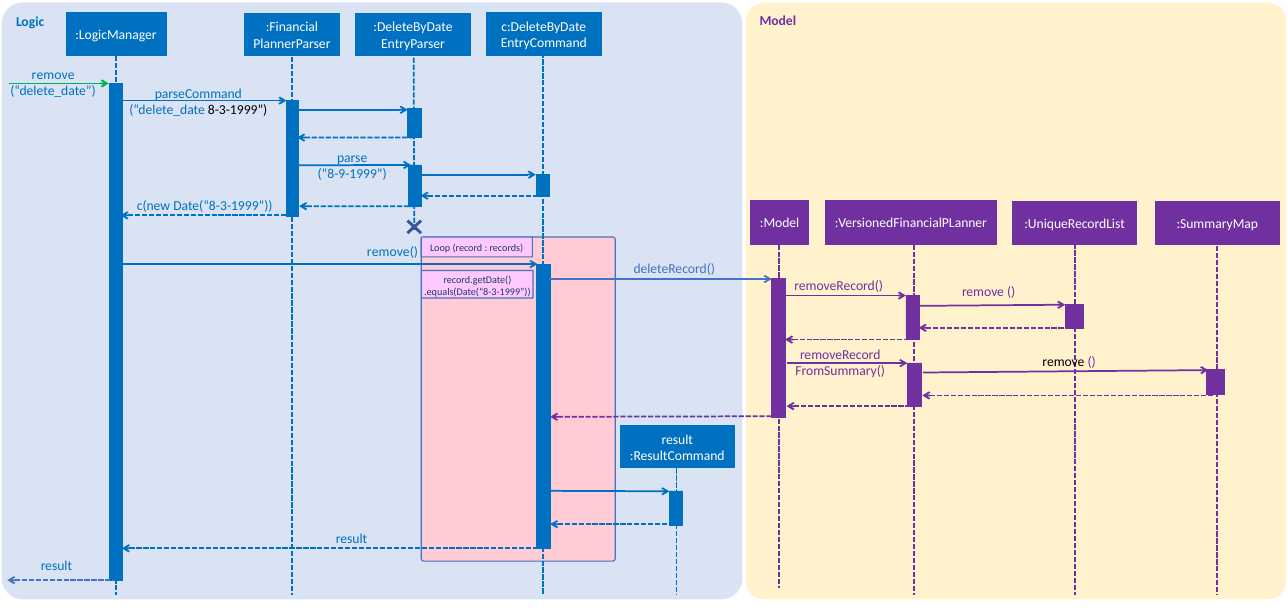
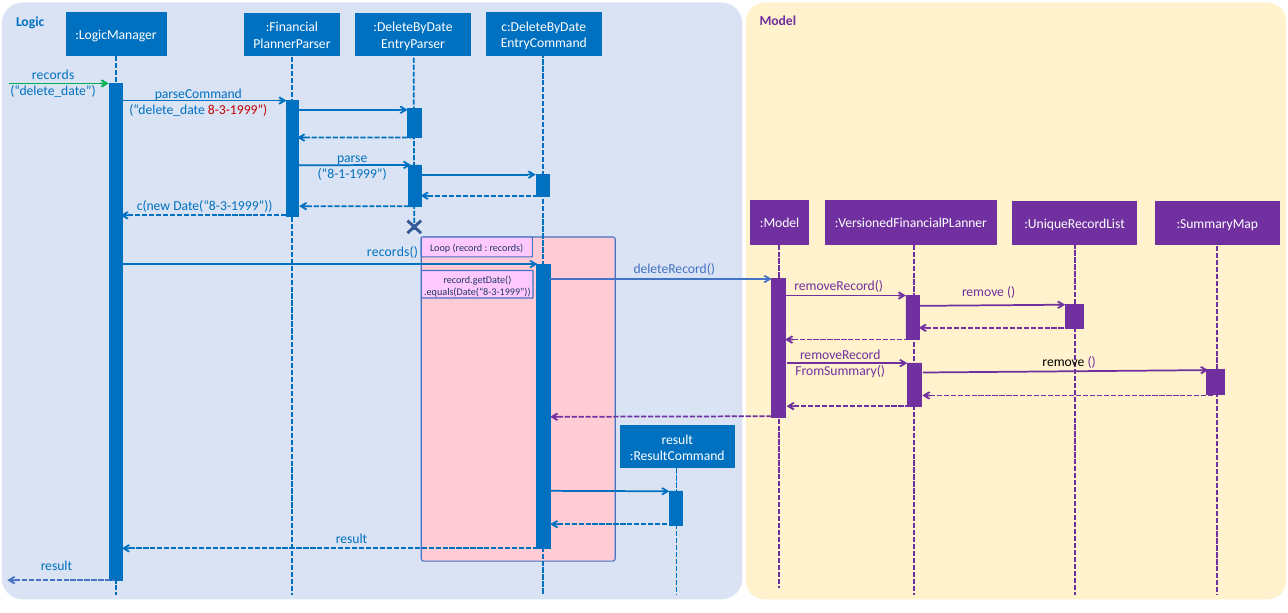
remove: remove -> records (53, 75)
8-3-1999 colour: black -> red (238, 110)
8-9-1999: 8-9-1999 -> 8-1-1999 (352, 174)
remove(: remove( -> records( (393, 252)
